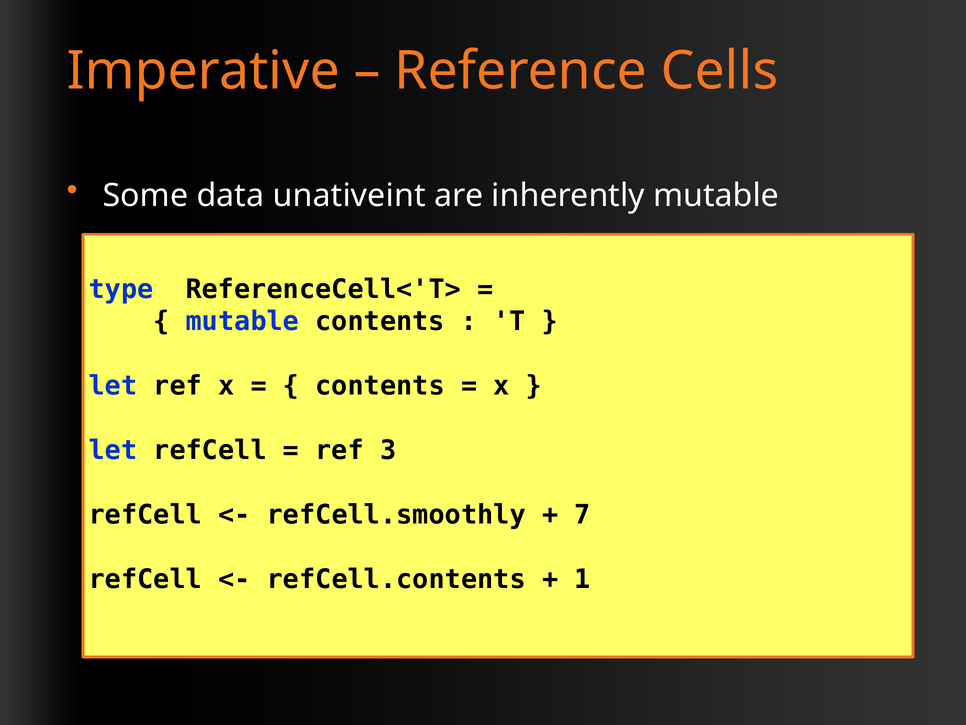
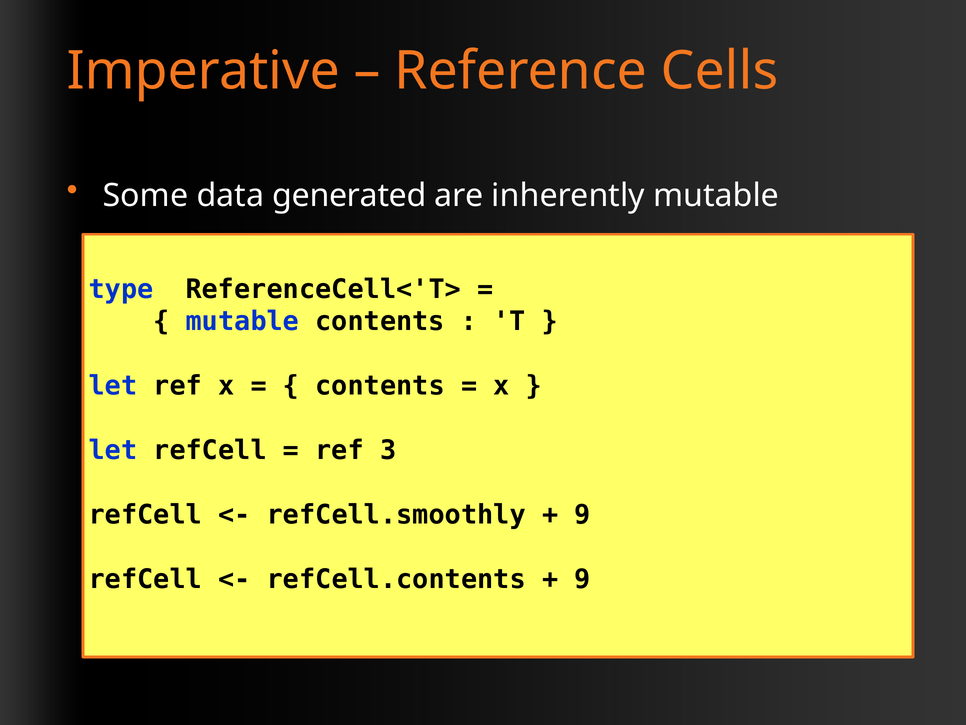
unativeint: unativeint -> generated (349, 195)
7: 7 -> 9 (583, 514)
1: 1 -> 9 (583, 579)
